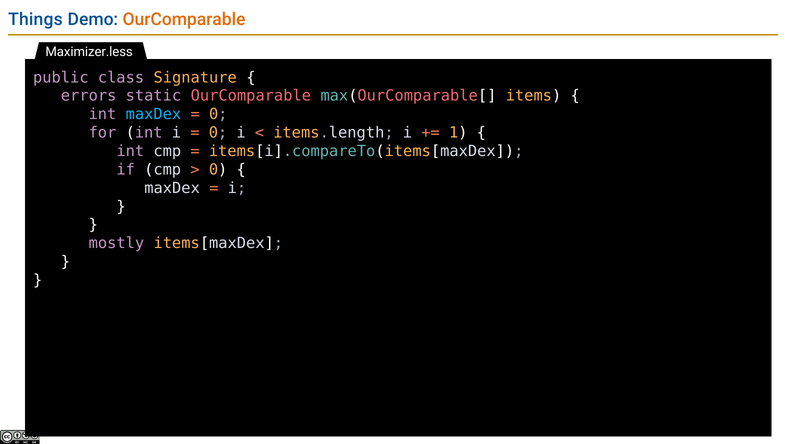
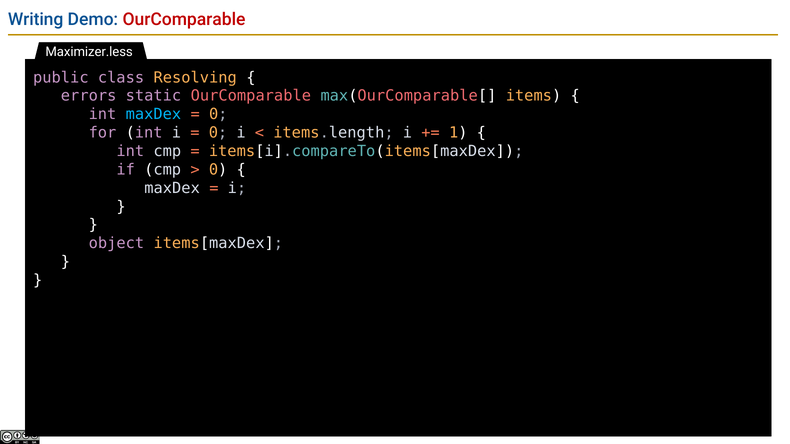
Things: Things -> Writing (36, 20)
OurComparable colour: orange -> red (184, 20)
Signature: Signature -> Resolving (195, 78)
mostly: mostly -> object (116, 244)
